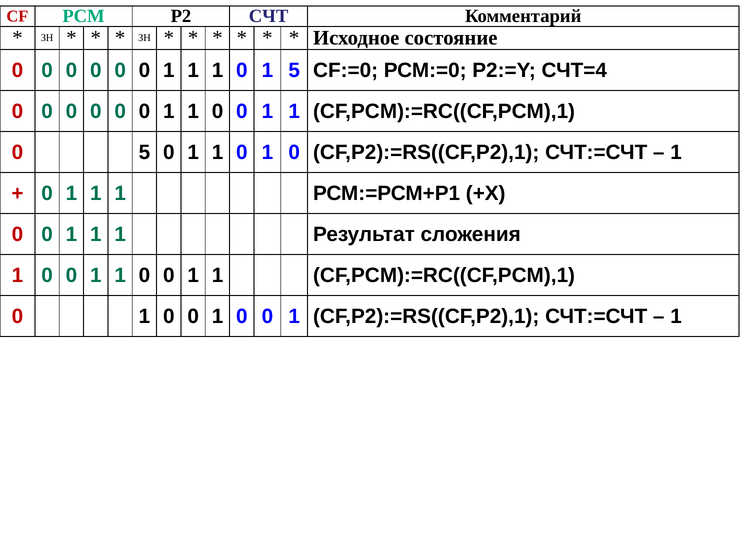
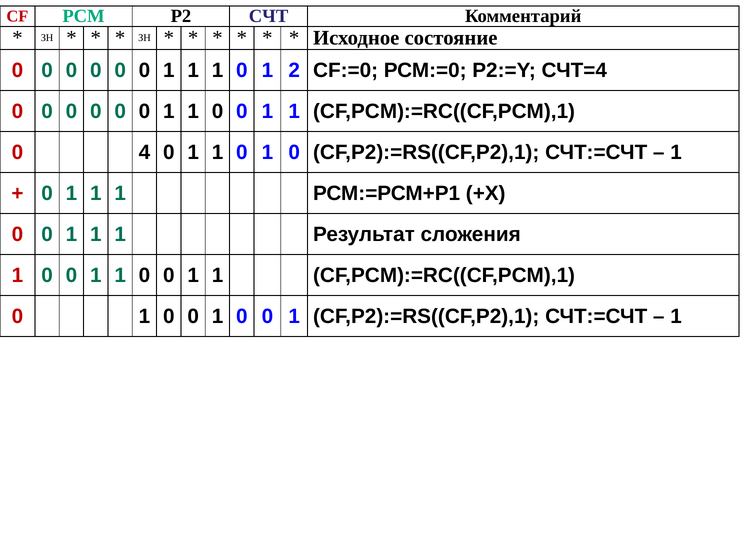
1 5: 5 -> 2 (294, 70)
0 5: 5 -> 4 (144, 152)
